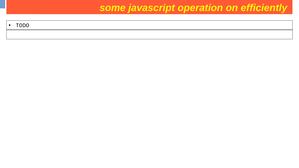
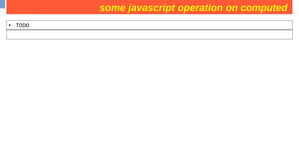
efficiently: efficiently -> computed (264, 8)
